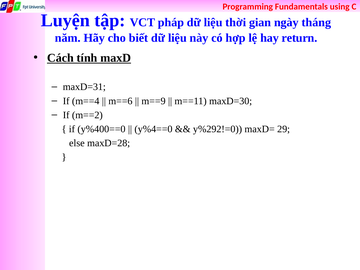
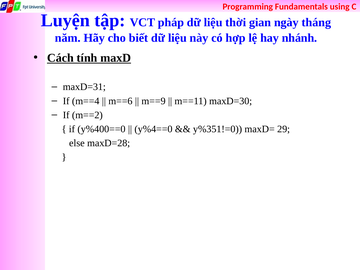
return: return -> nhánh (300, 38)
y%292!=0: y%292!=0 -> y%351!=0 (218, 129)
